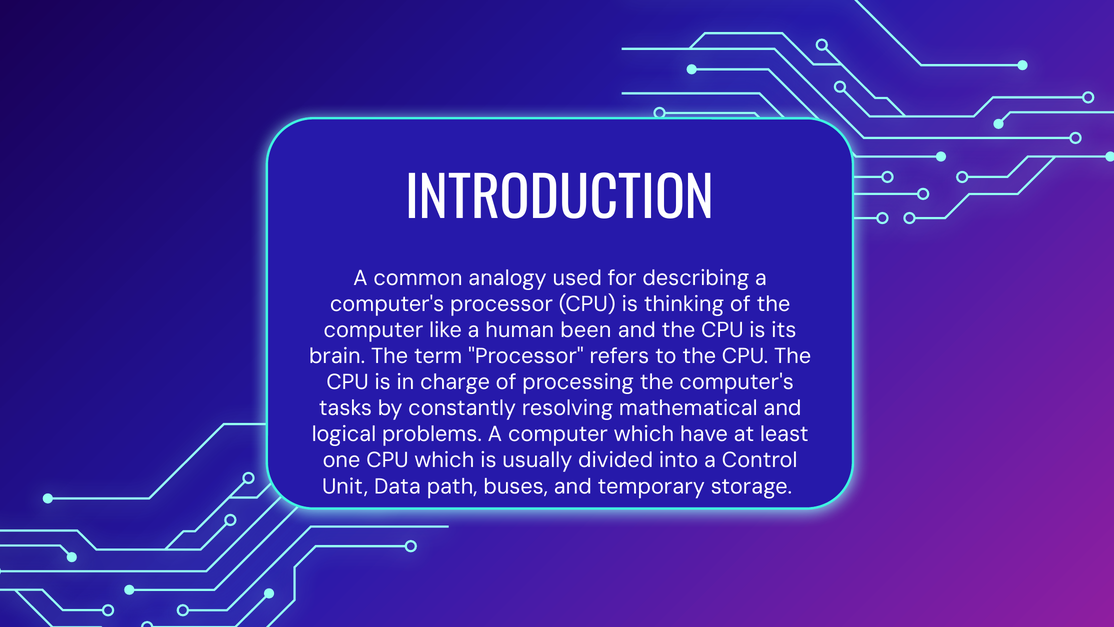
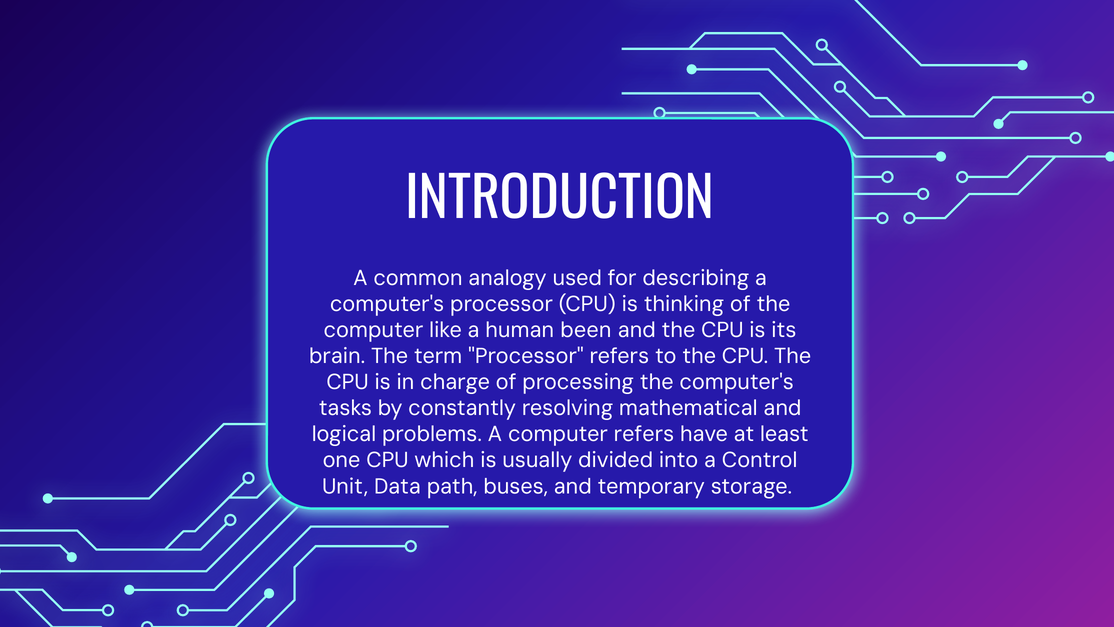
computer which: which -> refers (644, 434)
